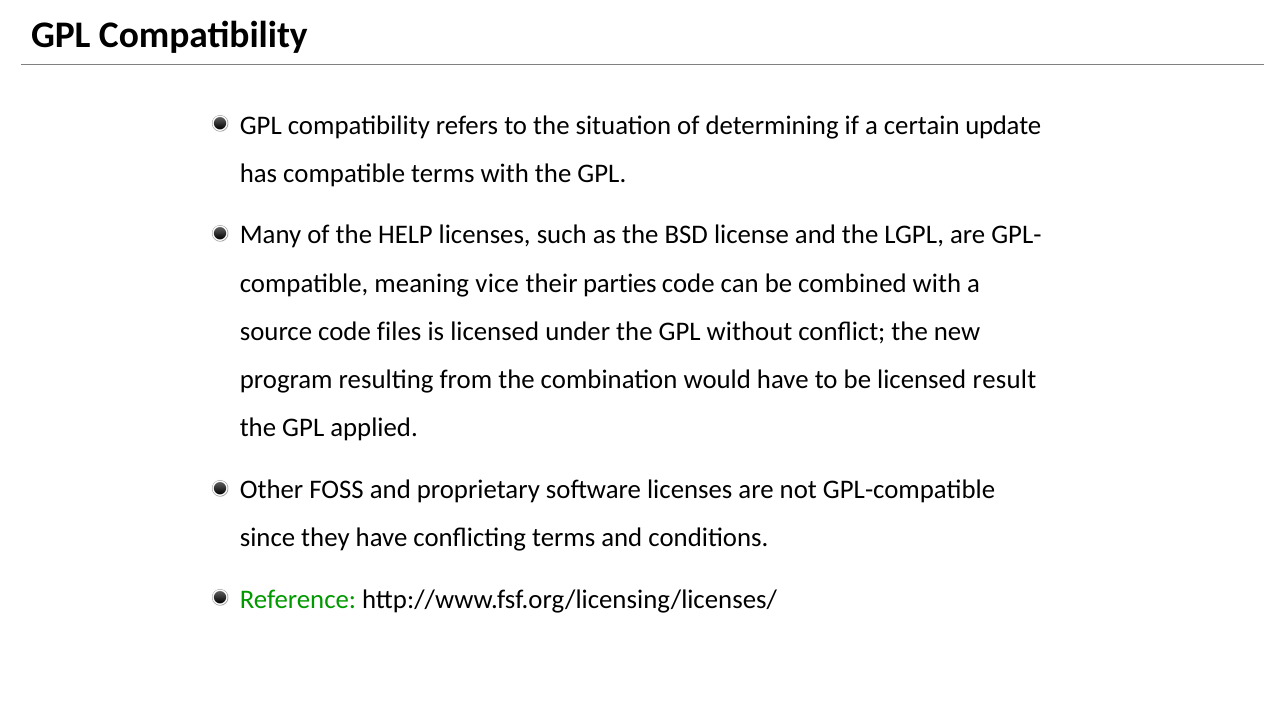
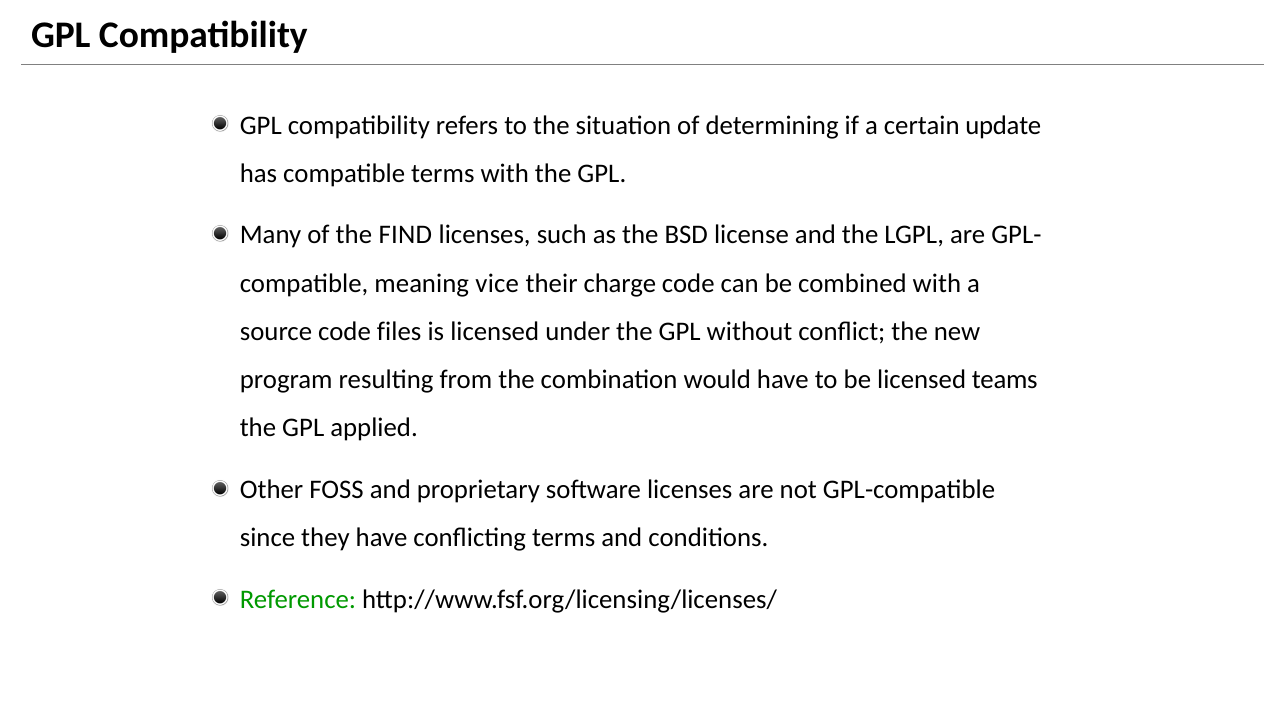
HELP: HELP -> FIND (405, 235)
parties: parties -> charge (620, 283)
result: result -> teams (1005, 380)
